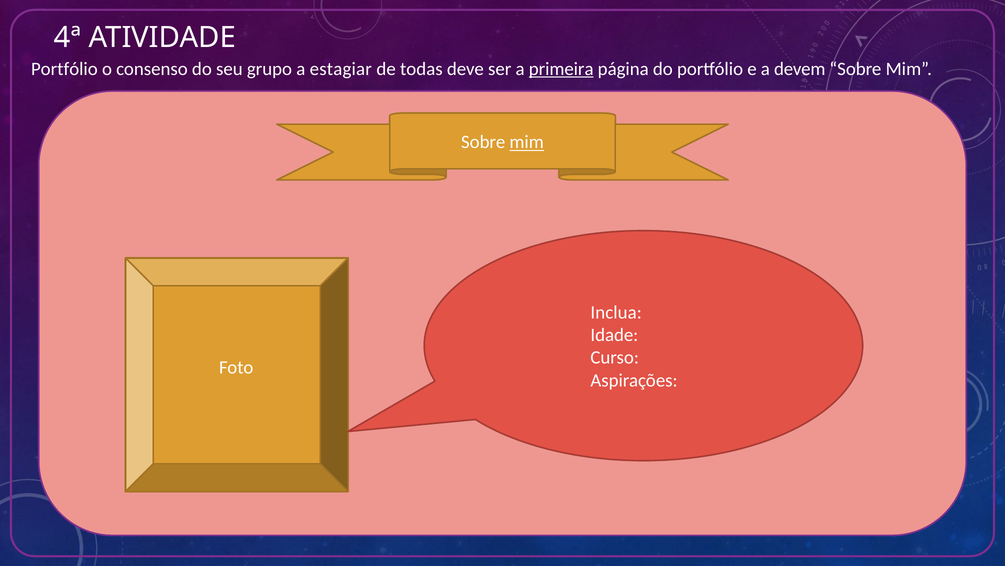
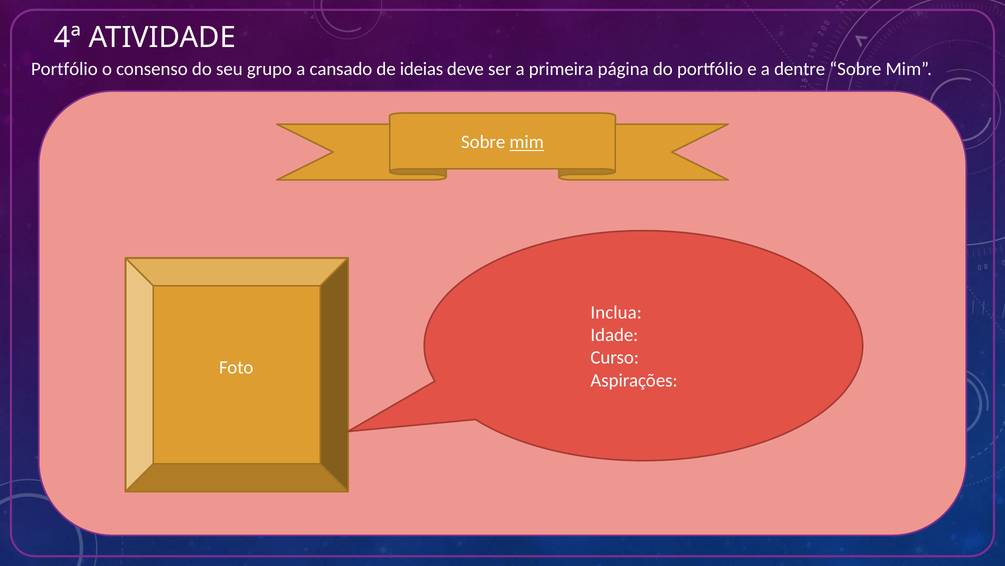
estagiar: estagiar -> cansado (341, 69)
todas: todas -> ideias (421, 69)
primeira underline: present -> none (561, 69)
devem: devem -> dentre (800, 69)
